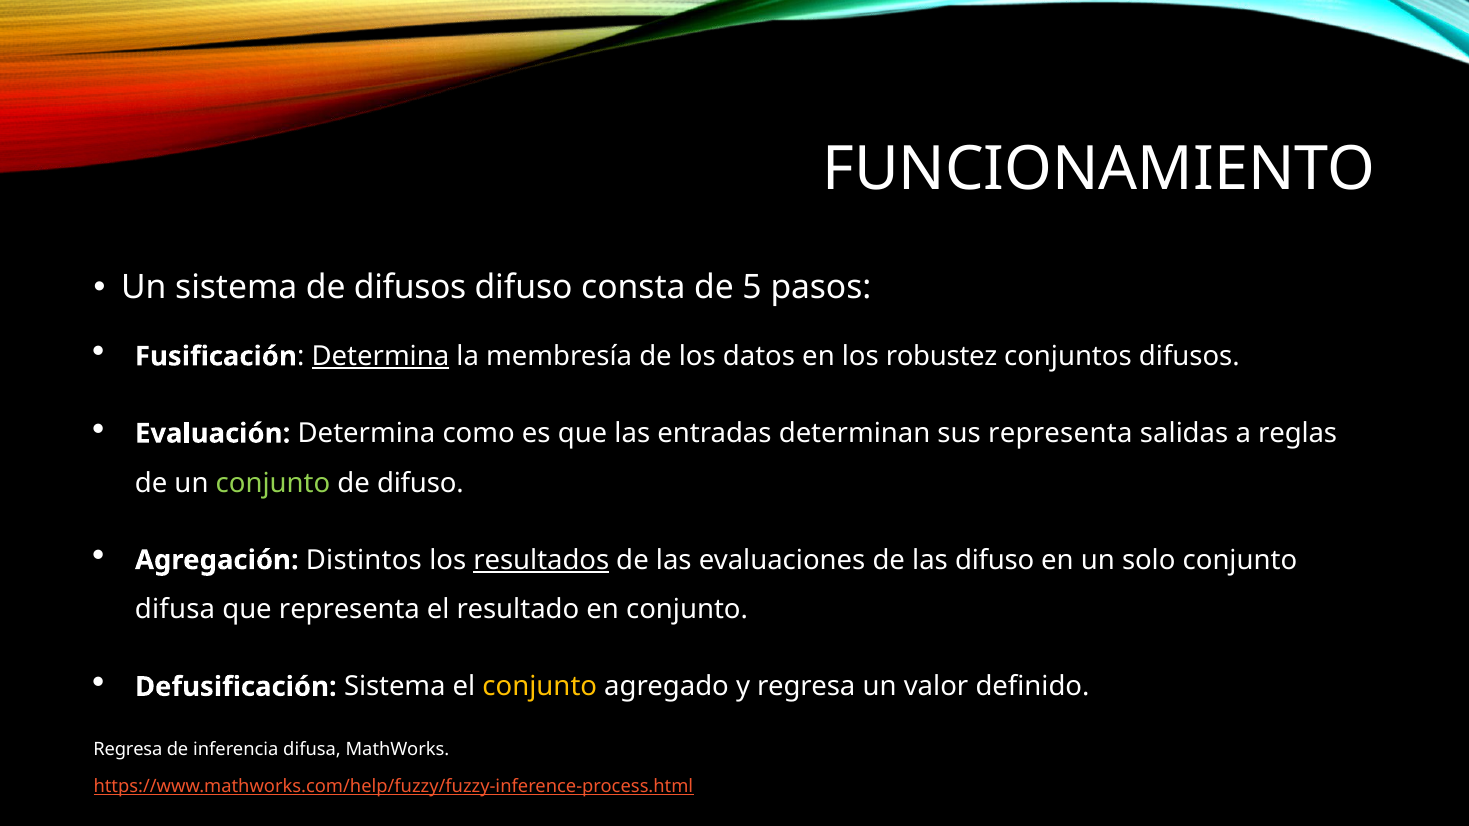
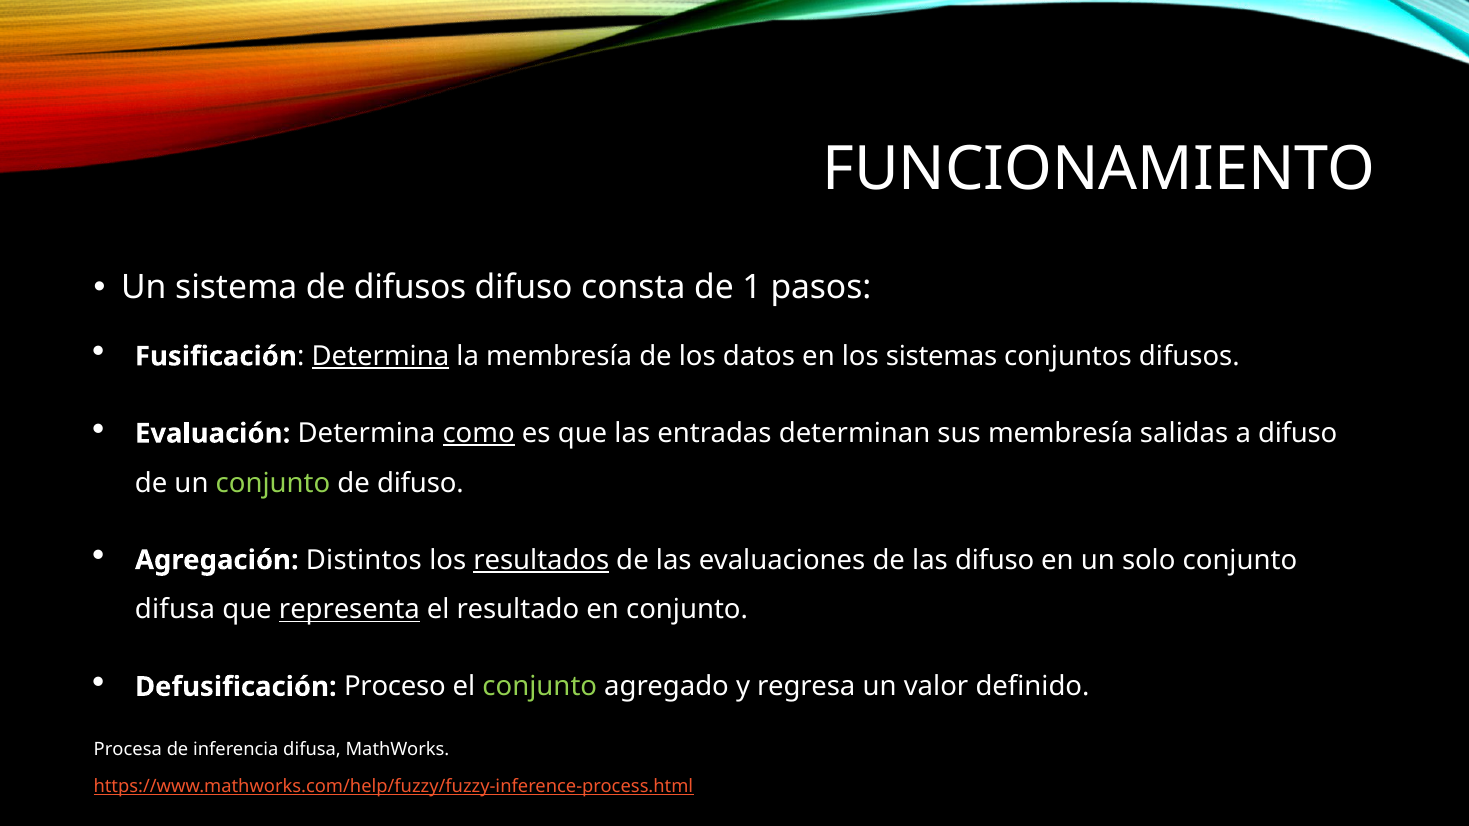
5: 5 -> 1 (752, 288)
robustez: robustez -> sistemas (942, 357)
como underline: none -> present (479, 434)
sus representa: representa -> membresía (1061, 434)
a reglas: reglas -> difuso (1298, 434)
representa underline: none -> present (349, 610)
Defusificación Sistema: Sistema -> Proceso (395, 687)
conjunto colour: yellow -> light green (540, 687)
Regresa: Regresa -> Procesa (128, 750)
